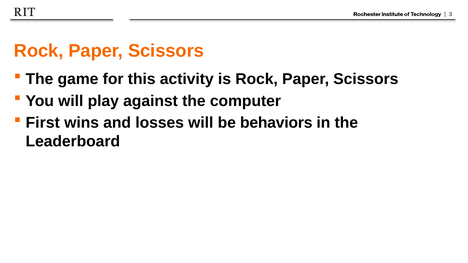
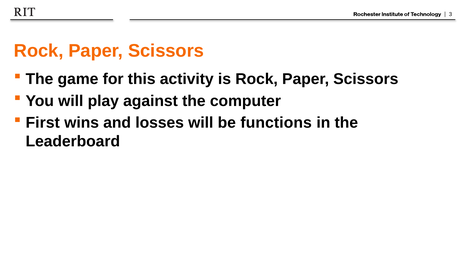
behaviors: behaviors -> functions (276, 123)
